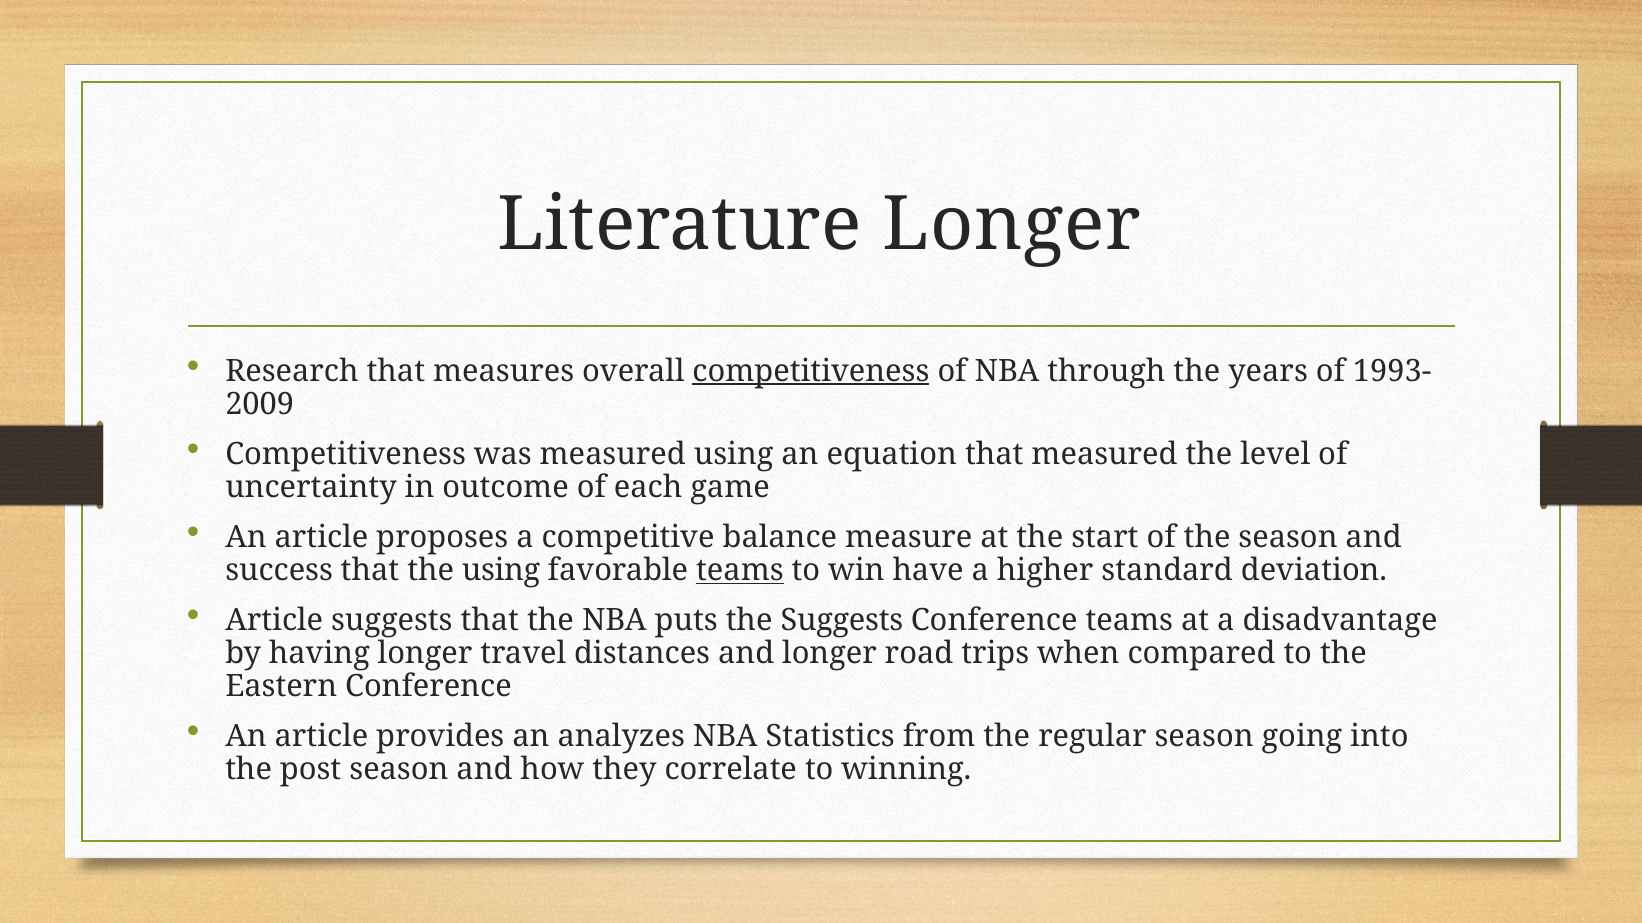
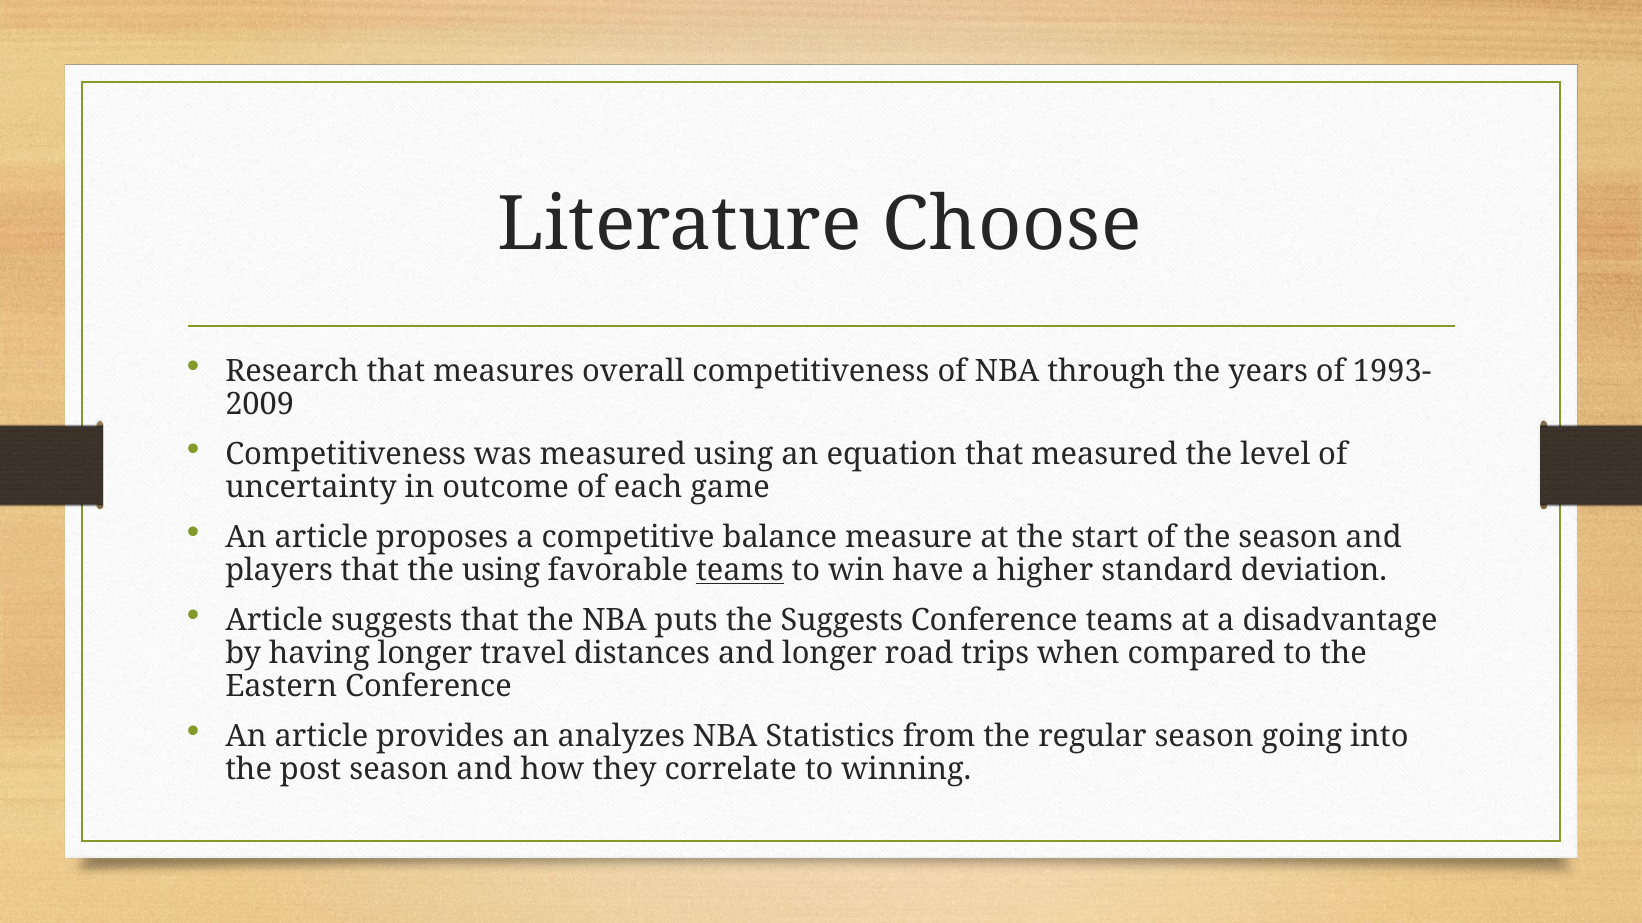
Literature Longer: Longer -> Choose (1012, 225)
competitiveness underline: present -> none (811, 371)
success: success -> players (279, 571)
